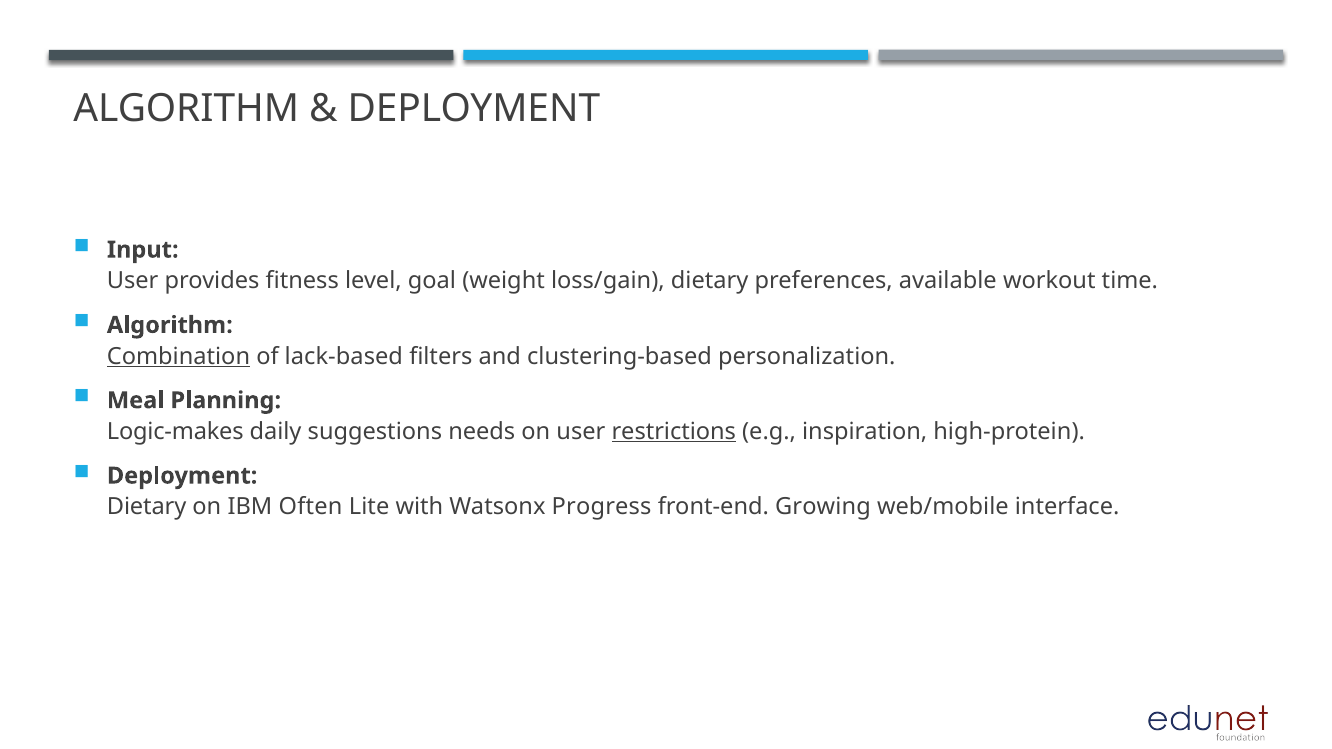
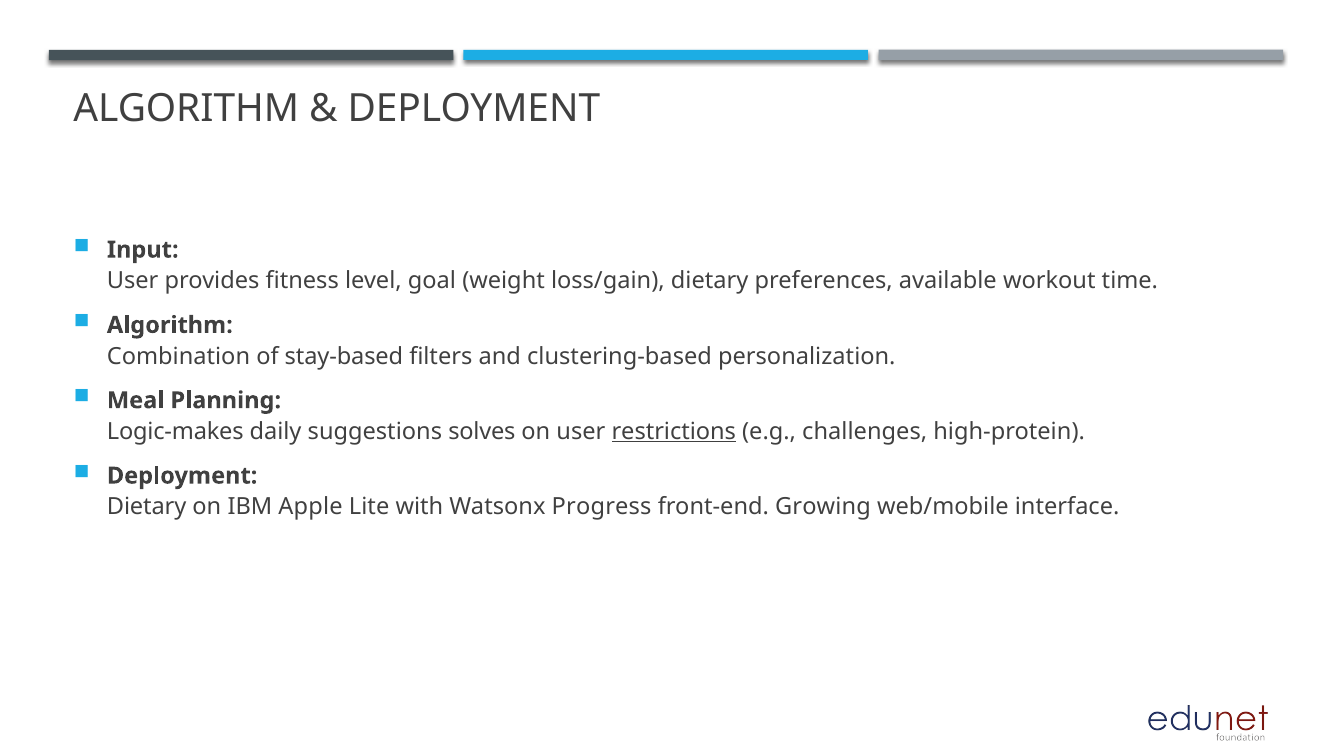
Combination underline: present -> none (179, 356)
lack-based: lack-based -> stay-based (344, 356)
needs: needs -> solves (482, 432)
inspiration: inspiration -> challenges (865, 432)
Often: Often -> Apple (311, 507)
